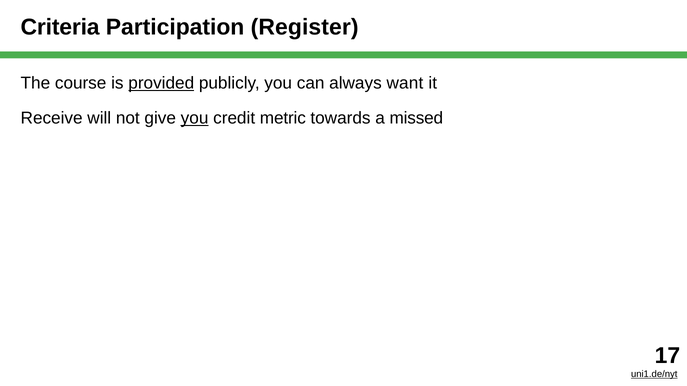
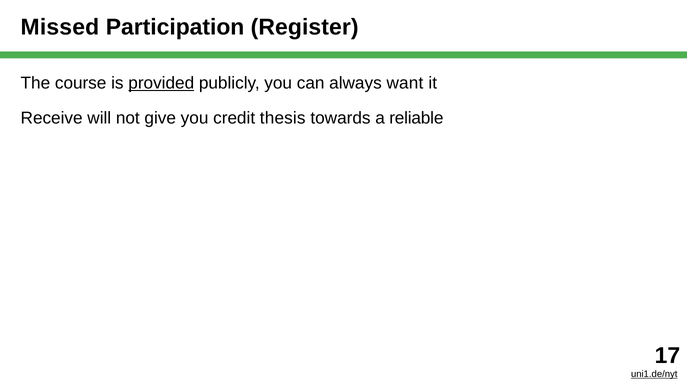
Criteria: Criteria -> Missed (60, 27)
you underline: present -> none (195, 118)
metric: metric -> thesis (283, 118)
missed: missed -> reliable (416, 118)
